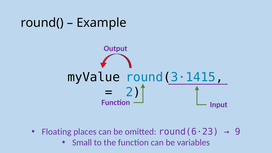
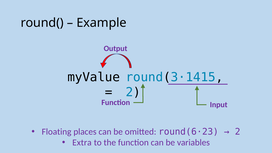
9: 9 -> 2 (238, 132)
Small: Small -> Extra (82, 143)
